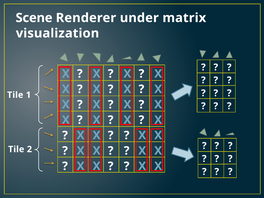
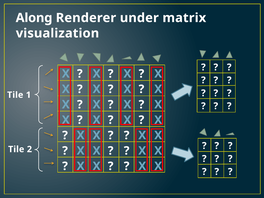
Scene: Scene -> Along (34, 18)
